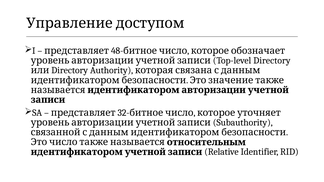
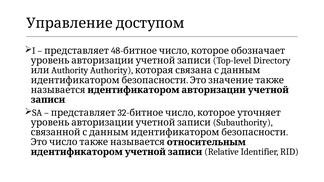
Directory: Directory -> Authority (70, 70)
